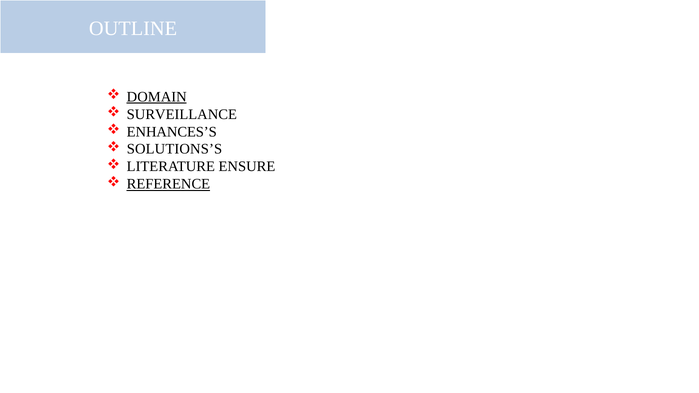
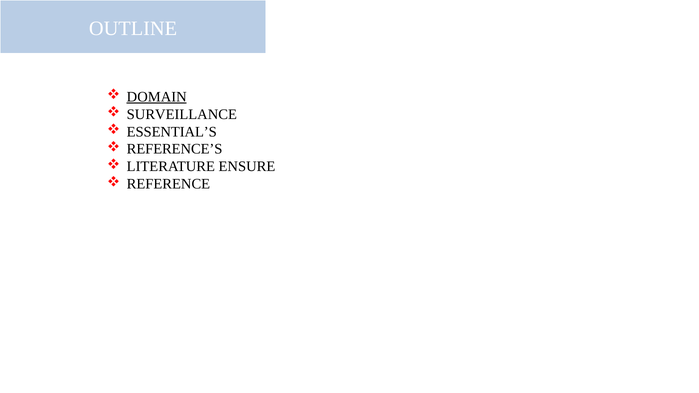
ENHANCES’S: ENHANCES’S -> ESSENTIAL’S (172, 132)
SOLUTIONS’S: SOLUTIONS’S -> REFERENCE’S (175, 149)
REFERENCE underline: present -> none (168, 184)
